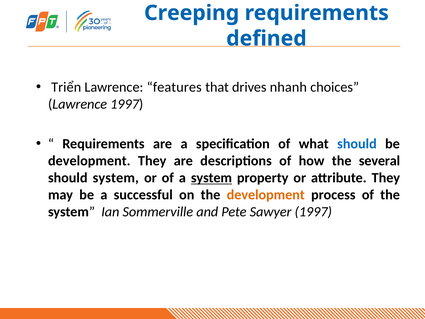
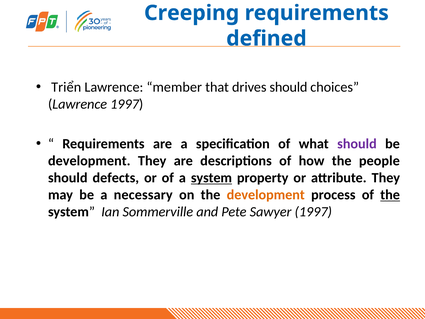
features: features -> member (174, 87)
drives nhanh: nhanh -> should (288, 87)
should colour: blue -> purple (357, 144)
several: several -> people (379, 161)
should system: system -> defects (116, 178)
successful: successful -> necessary (143, 195)
the underline: none -> present (390, 195)
